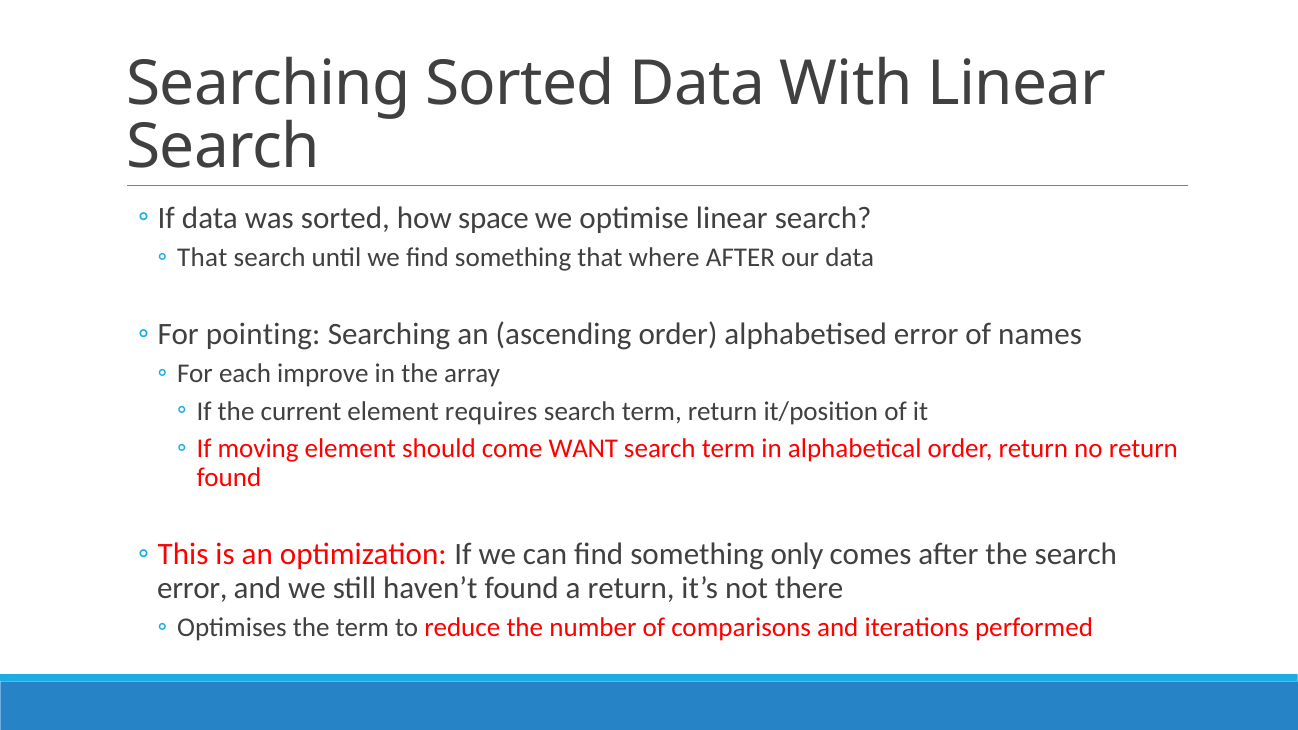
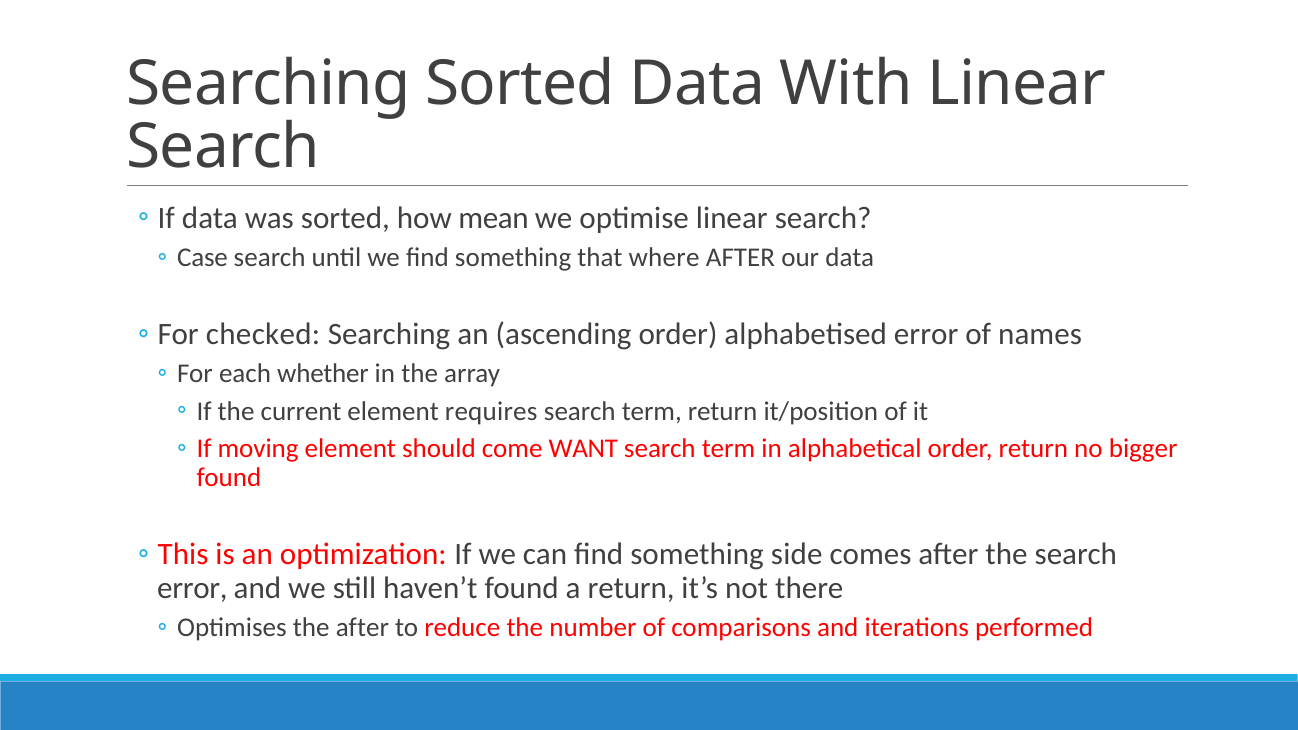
space: space -> mean (494, 218)
That: That -> Case (203, 258)
pointing: pointing -> checked (263, 334)
improve: improve -> whether (323, 374)
no return: return -> bigger (1143, 449)
only: only -> side (797, 555)
the term: term -> after (362, 628)
